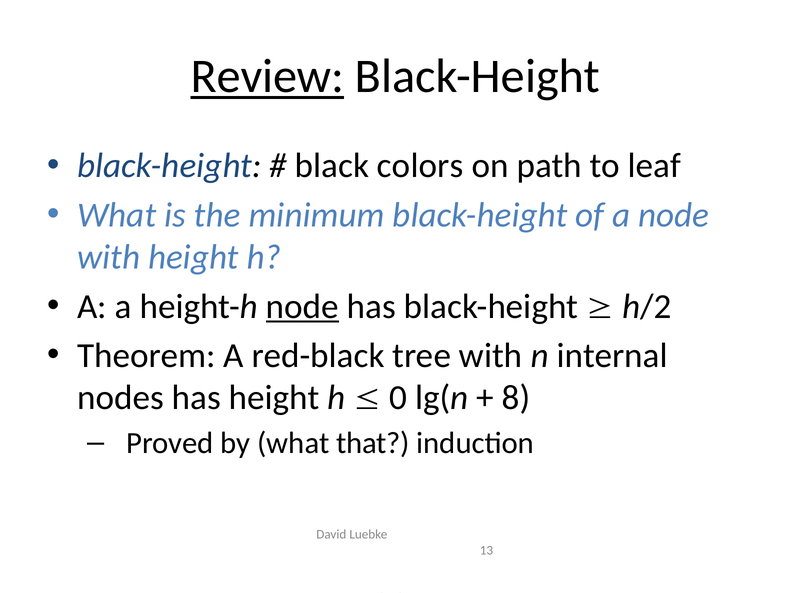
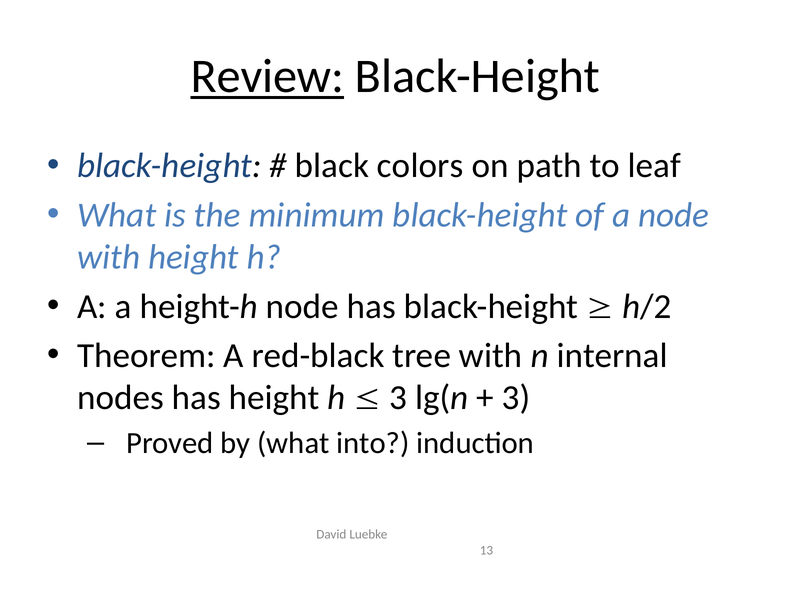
node underline: present -> none (302, 307)
0: 0 -> 3 (398, 398)
8: 8 -> 3 (516, 398)
that: that -> into (373, 443)
